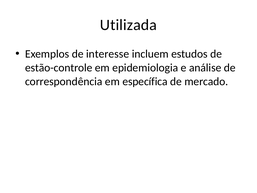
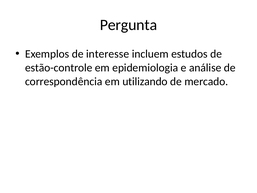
Utilizada: Utilizada -> Pergunta (129, 25)
específica: específica -> utilizando (145, 81)
